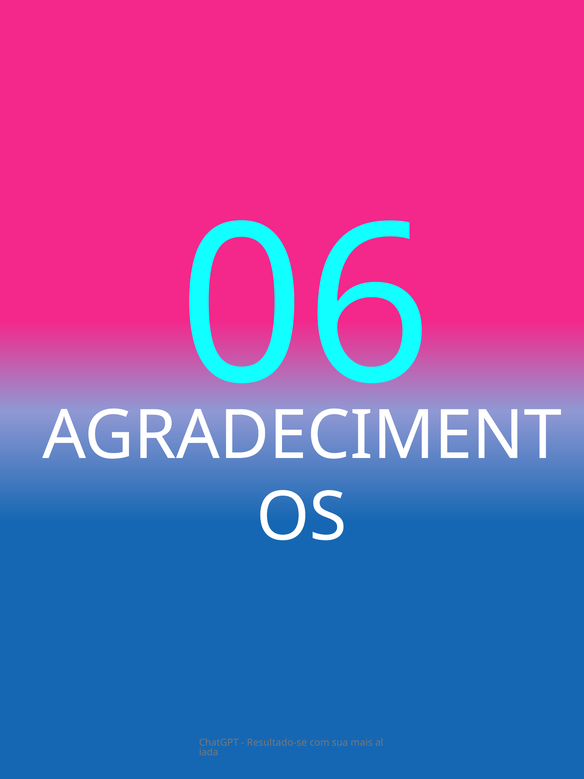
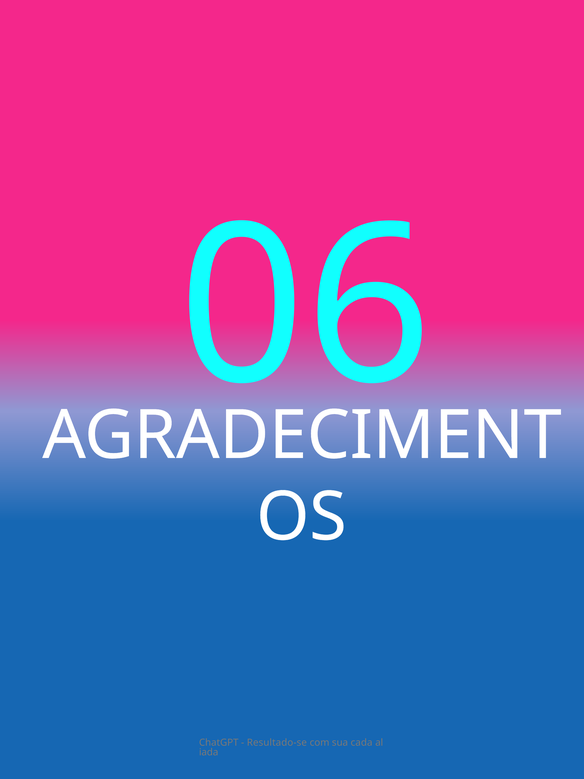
mais: mais -> cada (362, 742)
